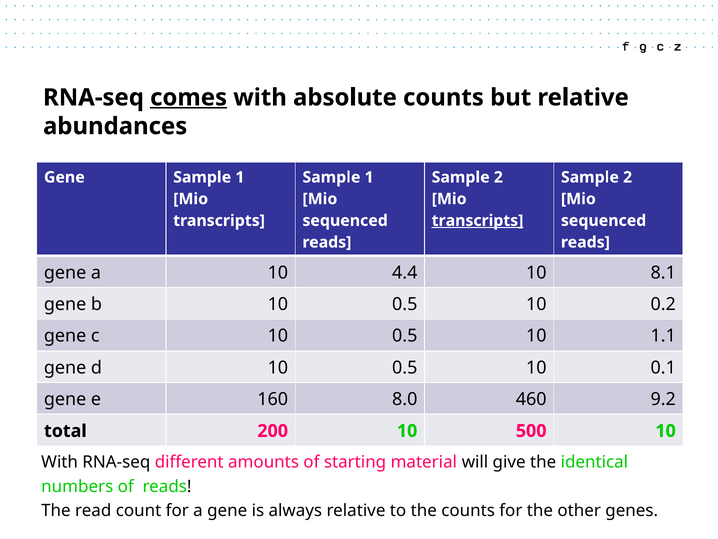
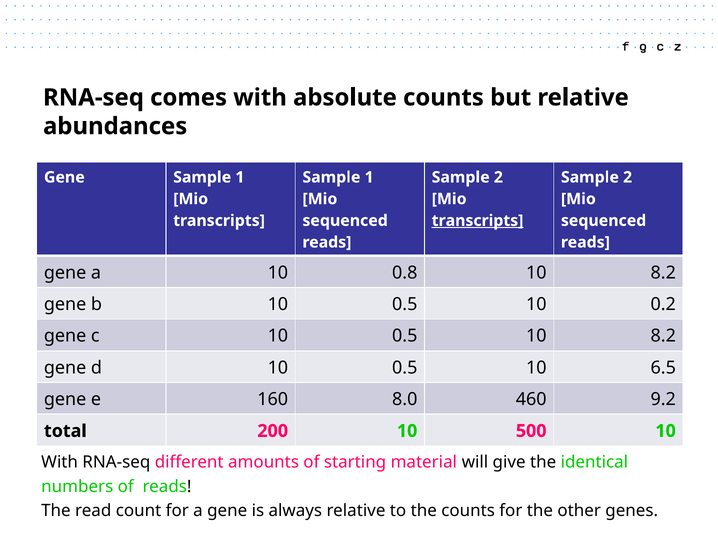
comes underline: present -> none (189, 97)
4.4: 4.4 -> 0.8 (405, 272)
8.1: 8.1 -> 8.2 (663, 272)
0.5 10 1.1: 1.1 -> 8.2 (663, 336)
0.1: 0.1 -> 6.5 (663, 367)
